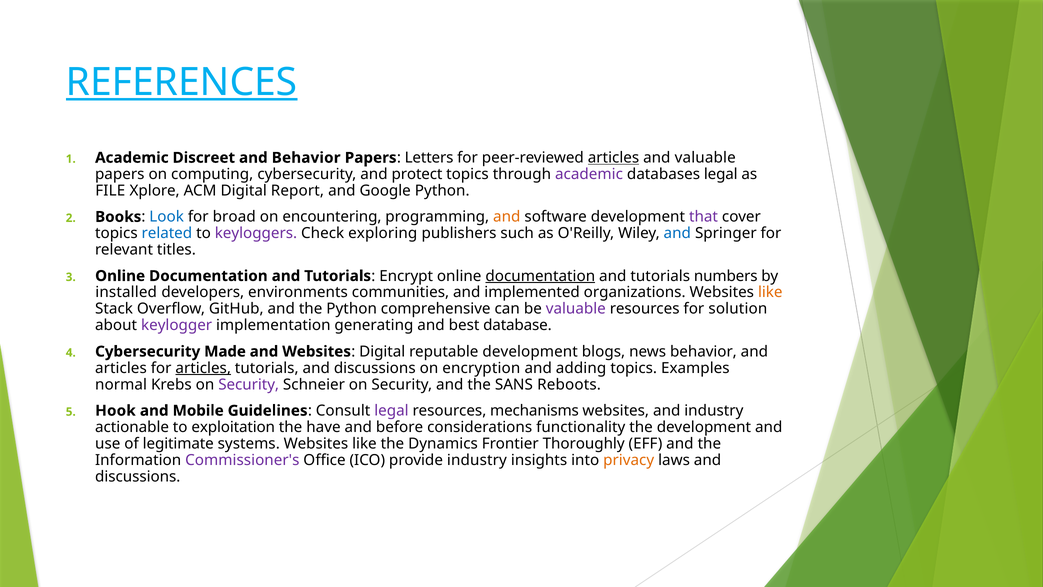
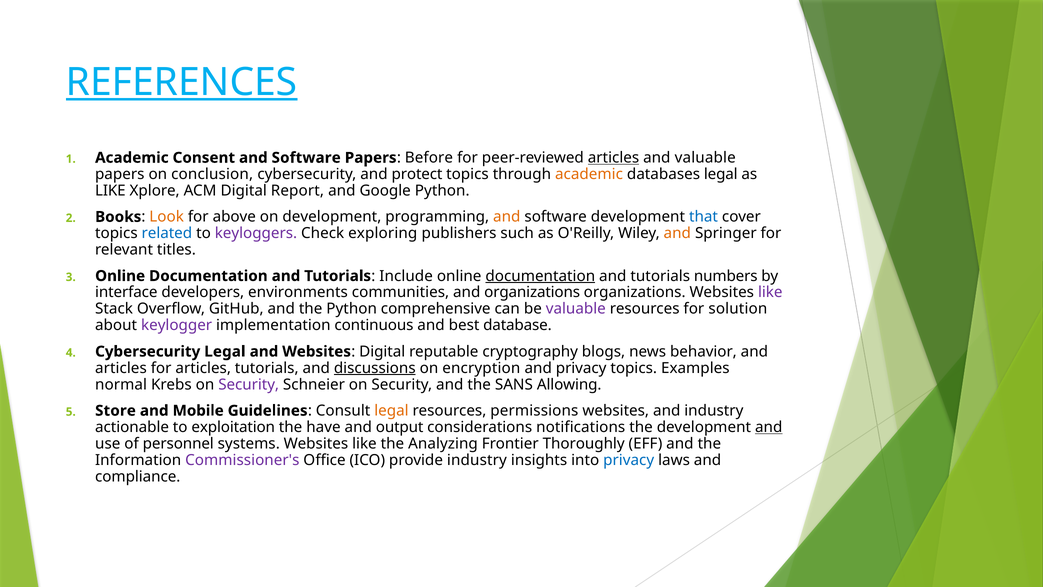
Discreet: Discreet -> Consent (204, 158)
Behavior: Behavior -> Software (306, 158)
Letters: Letters -> Before (429, 158)
computing: computing -> conclusion (212, 174)
academic colour: purple -> orange (589, 174)
FILE: FILE -> LIKE (110, 191)
Look colour: blue -> orange (167, 217)
broad: broad -> above (234, 217)
on encountering: encountering -> development (332, 217)
that colour: purple -> blue (704, 217)
and colour: blue -> orange (677, 233)
Encrypt: Encrypt -> Include (406, 276)
installed: installed -> interface (126, 292)
and implemented: implemented -> organizations (532, 292)
like colour: orange -> purple (770, 292)
generating: generating -> continuous (374, 325)
Cybersecurity Made: Made -> Legal (225, 351)
reputable development: development -> cryptography (530, 351)
articles underline: present -> none (203, 368)
discussions underline: none -> present (375, 368)
and adding: adding -> privacy (581, 368)
Reboots: Reboots -> Allowing (569, 384)
Hook: Hook -> Store (115, 410)
legal colour: purple -> orange (391, 410)
mechanisms: mechanisms -> permissions (534, 410)
before: before -> output (400, 427)
functionality: functionality -> notifications (581, 427)
and underline: none -> present (769, 427)
legitimate: legitimate -> personnel (178, 443)
Dynamics: Dynamics -> Analyzing (443, 443)
privacy colour: orange -> blue (629, 460)
discussions: discussions -> compliance (138, 476)
